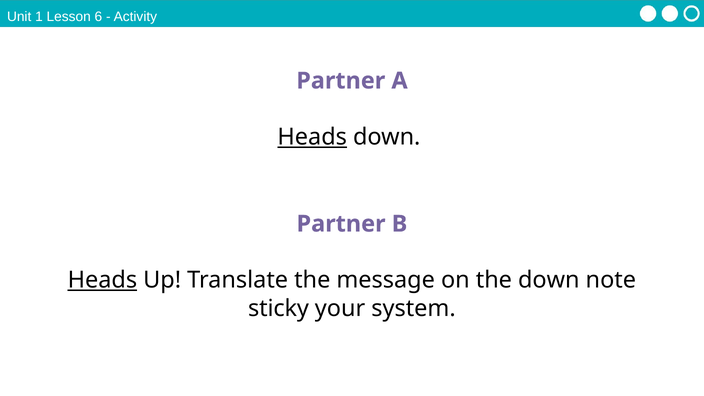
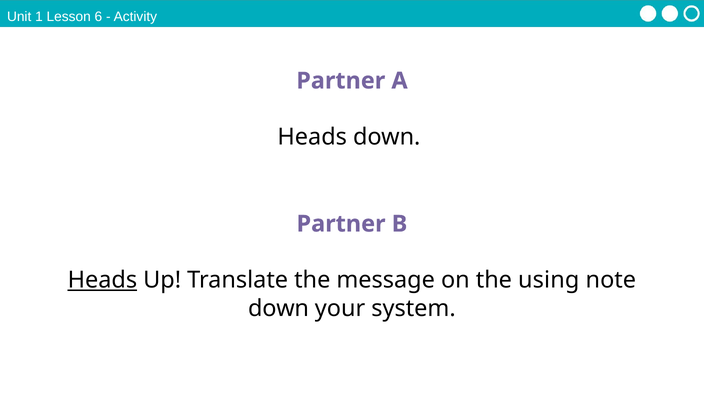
Heads underline: present -> none (312, 137)
the down: down -> using (549, 280)
sticky: sticky -> down (279, 308)
